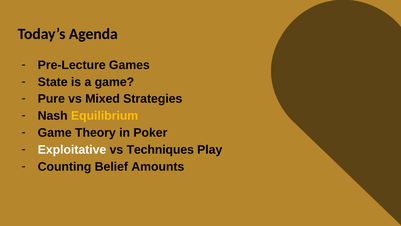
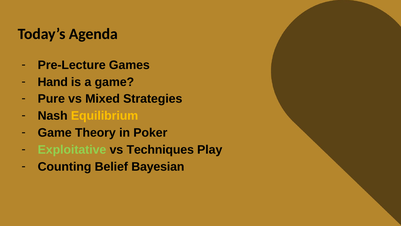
State: State -> Hand (53, 82)
Exploitative colour: white -> light green (72, 149)
Amounts: Amounts -> Bayesian (158, 166)
